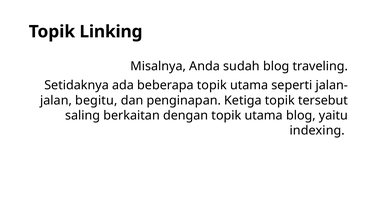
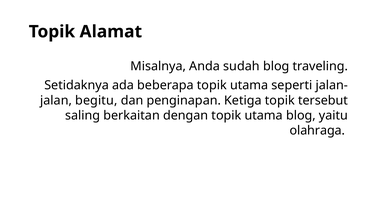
Linking: Linking -> Alamat (111, 32)
indexing: indexing -> olahraga (317, 131)
